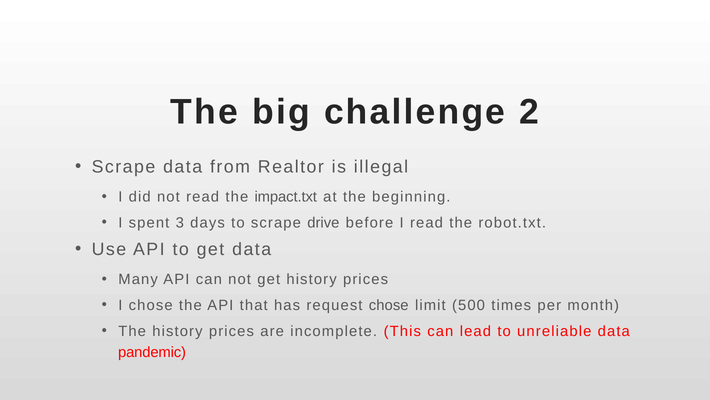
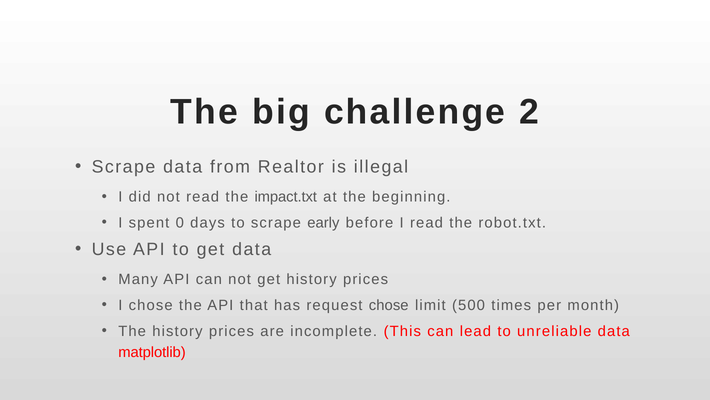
3: 3 -> 0 (180, 222)
drive: drive -> early (323, 222)
pandemic: pandemic -> matplotlib (152, 352)
